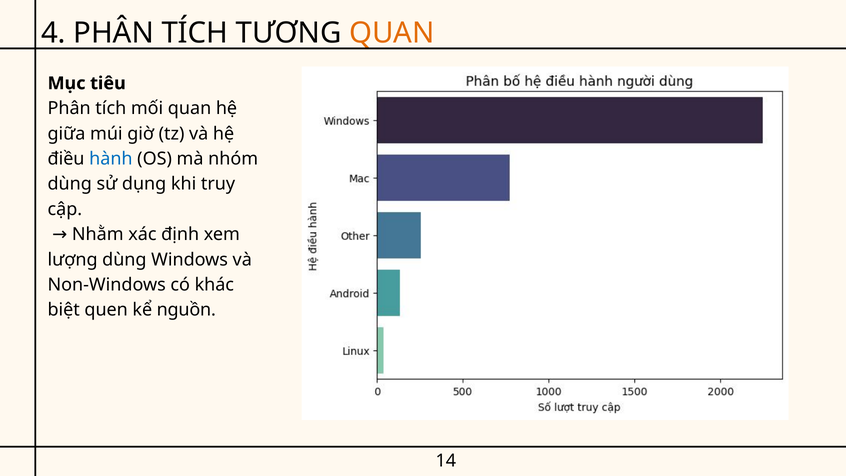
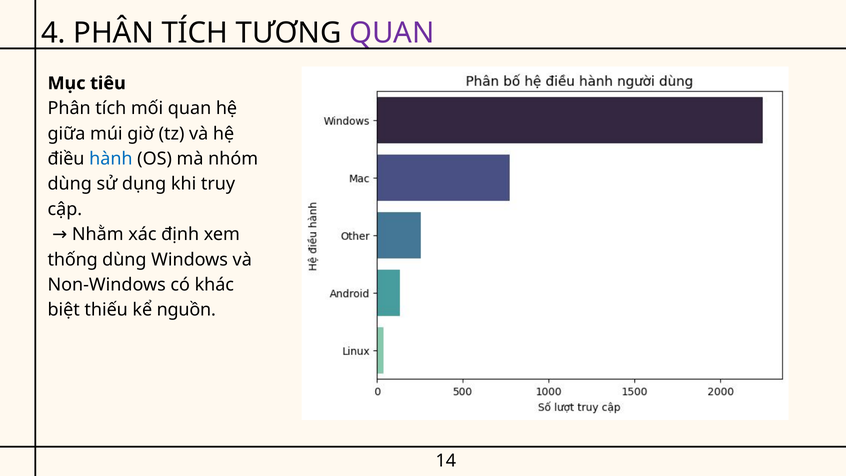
QUAN colour: orange -> purple (392, 33)
lượng: lượng -> thống (73, 260)
quen: quen -> thiếu (106, 310)
